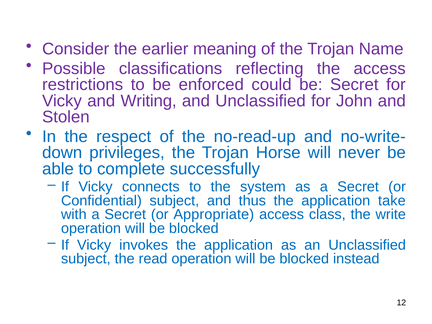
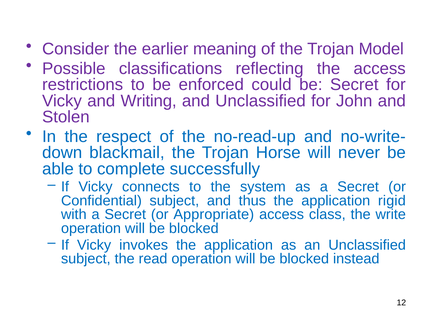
Name: Name -> Model (381, 49)
privileges: privileges -> blackmail (127, 153)
take: take -> rigid (392, 201)
